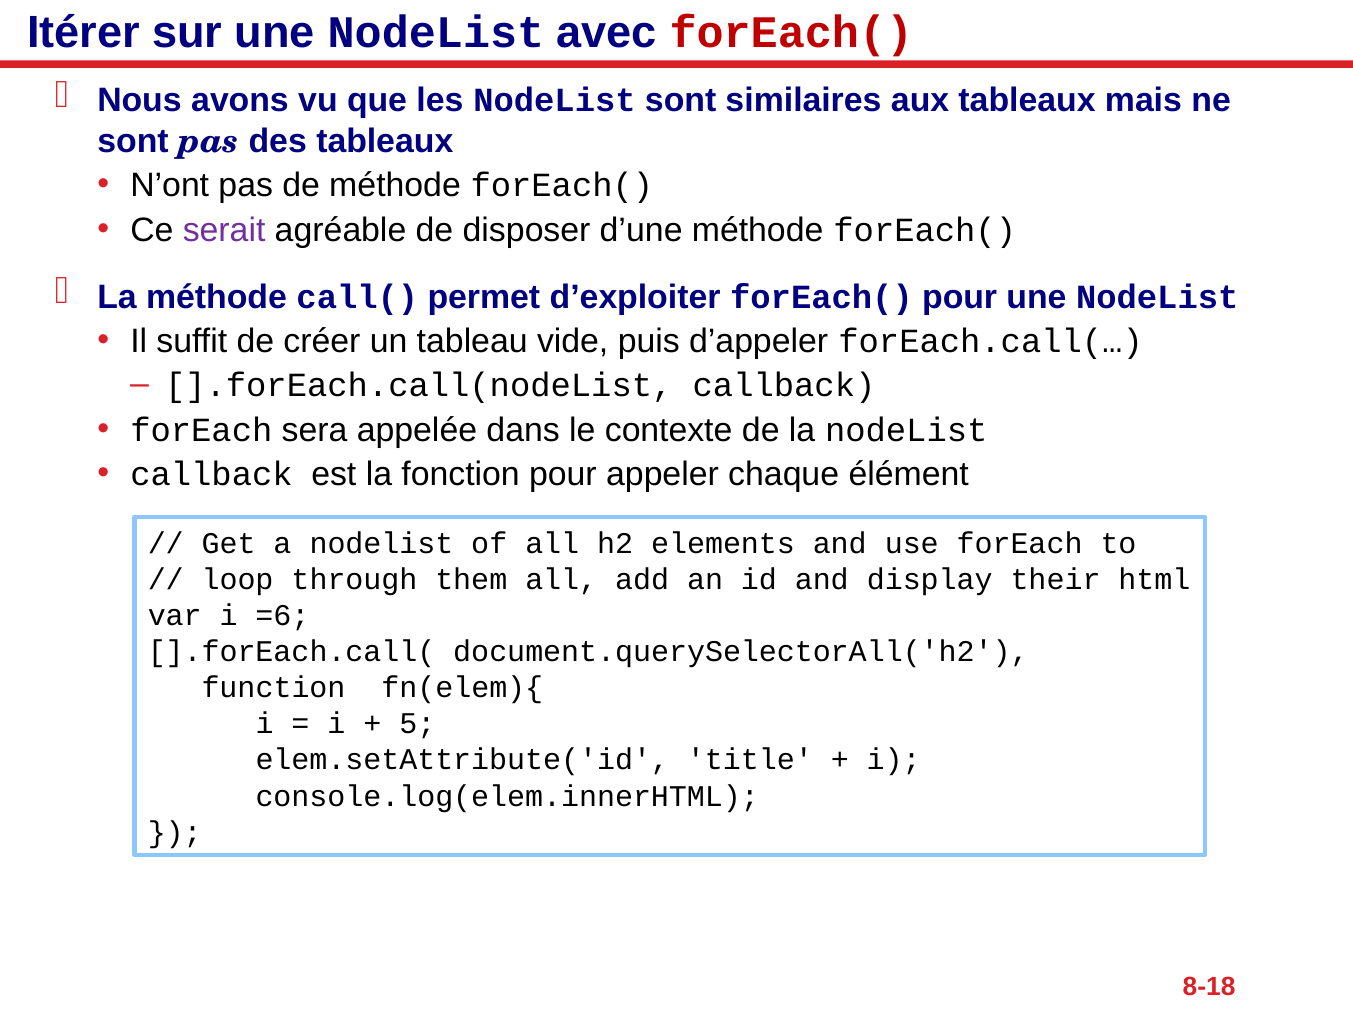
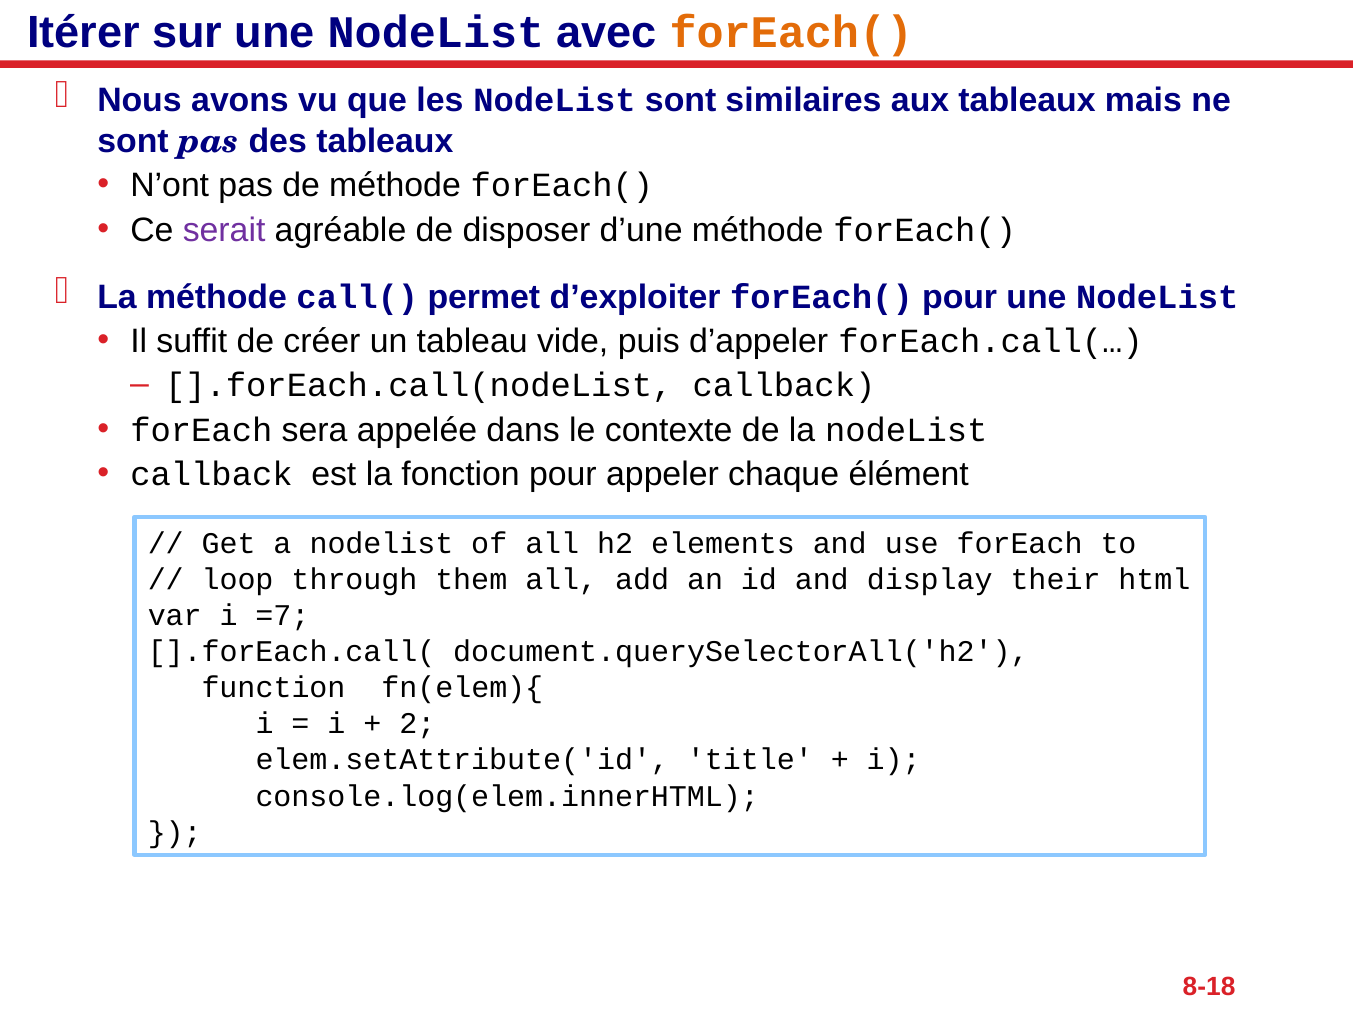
forEach( colour: red -> orange (791, 33)
=6: =6 -> =7 (282, 616)
5: 5 -> 2 (417, 724)
